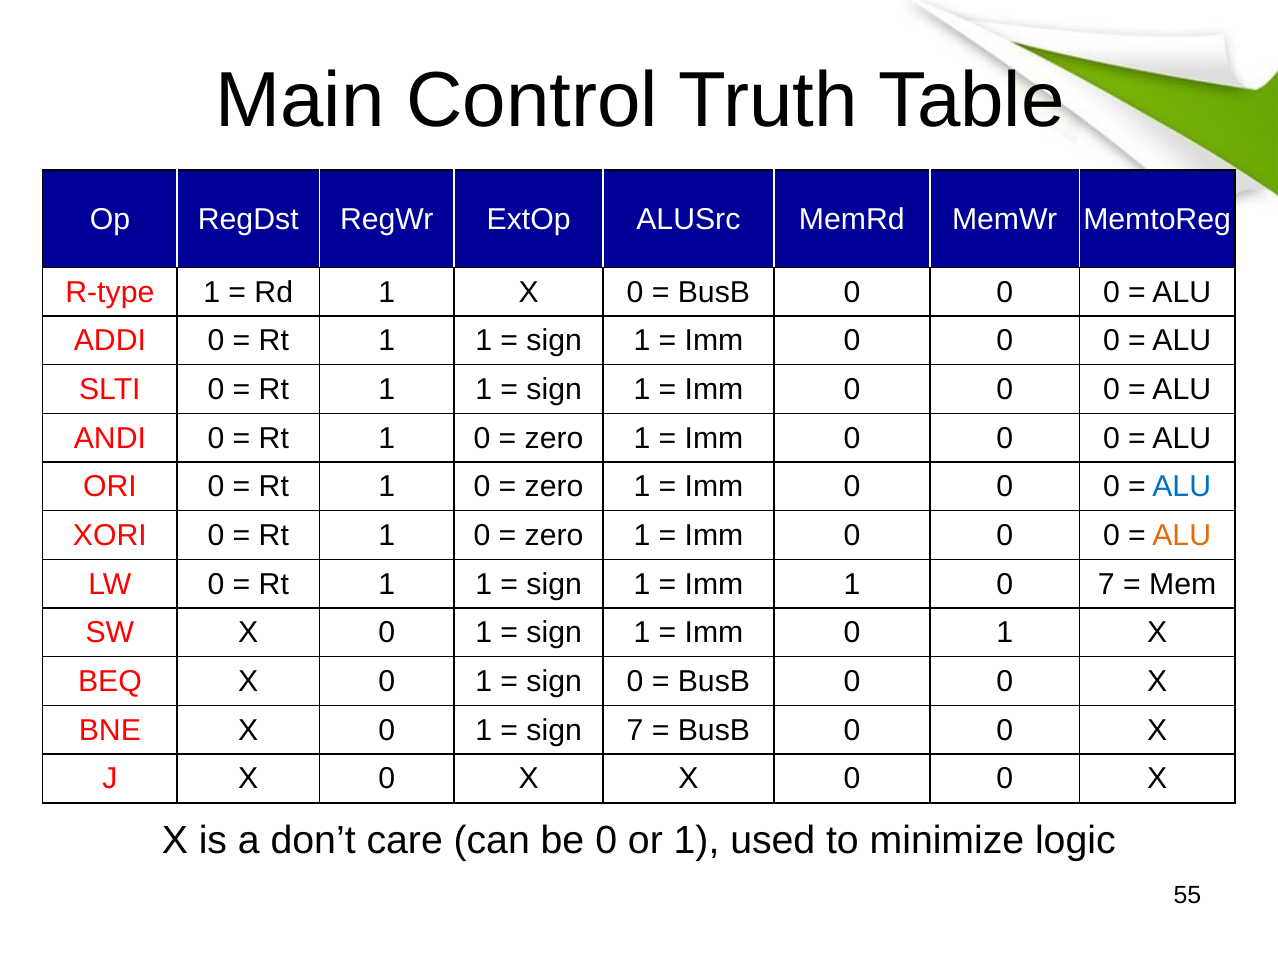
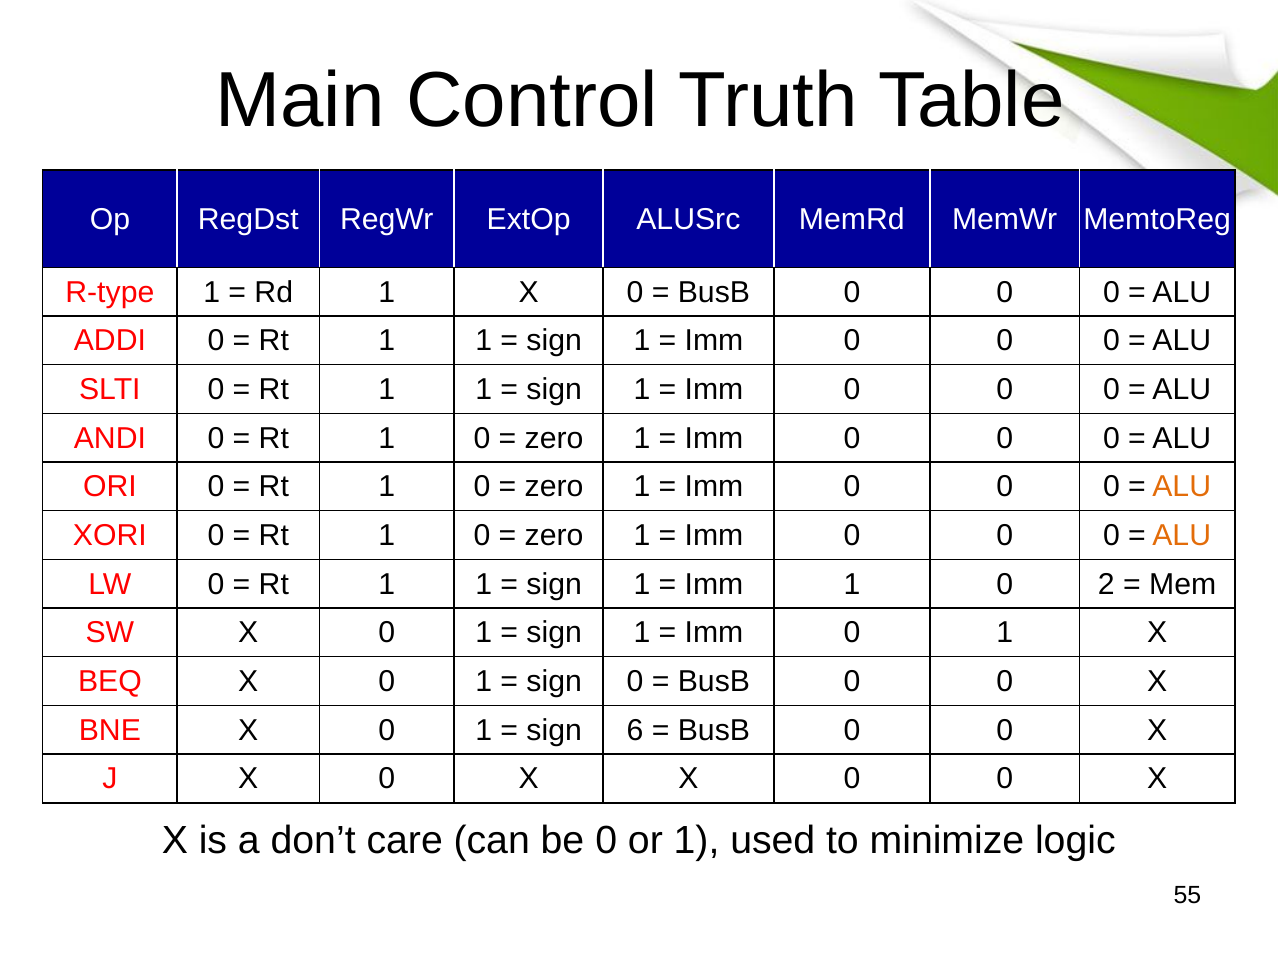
ALU colour: blue -> orange (1182, 487)
0 7: 7 -> 2 (1106, 585)
sign 7: 7 -> 6 (635, 731)
